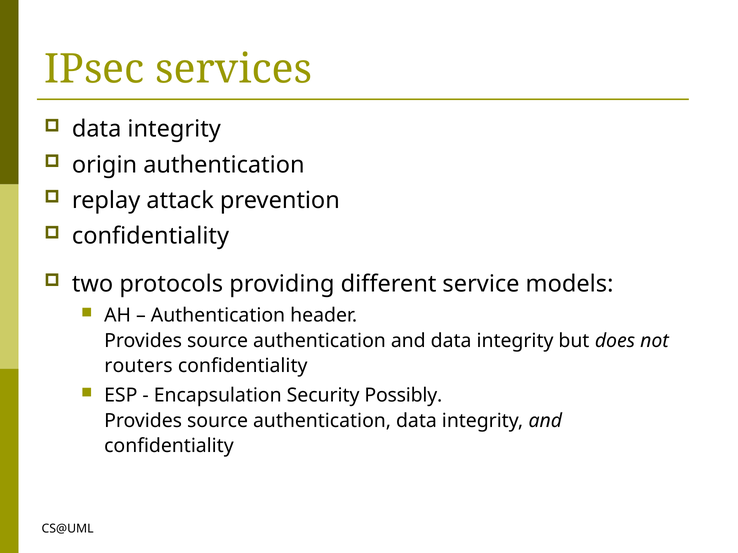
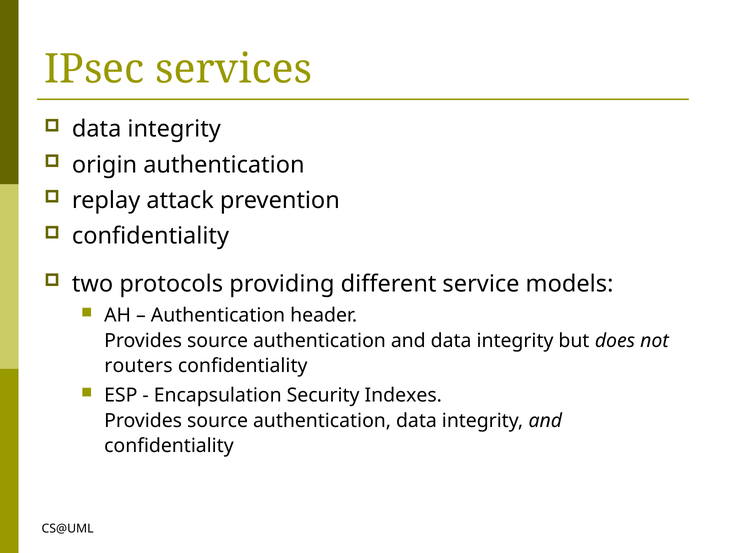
Possibly: Possibly -> Indexes (403, 396)
